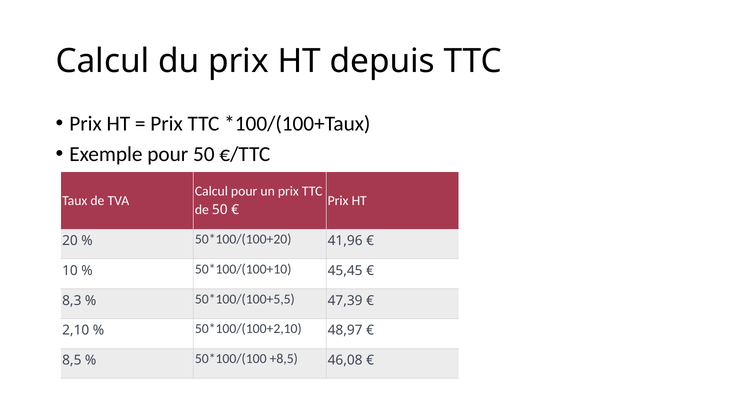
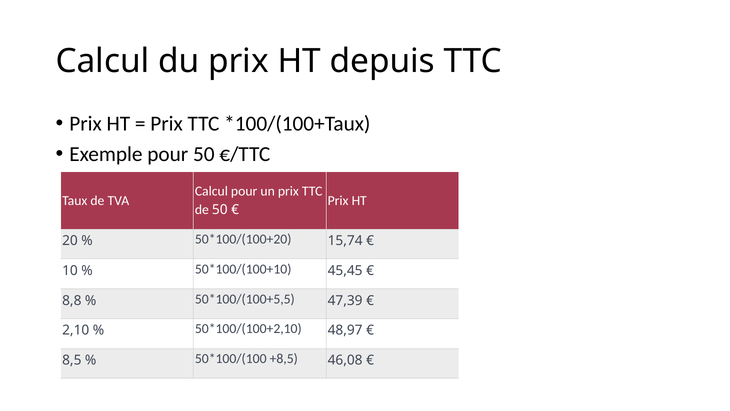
41,96: 41,96 -> 15,74 (345, 241)
8,3: 8,3 -> 8,8 (72, 300)
